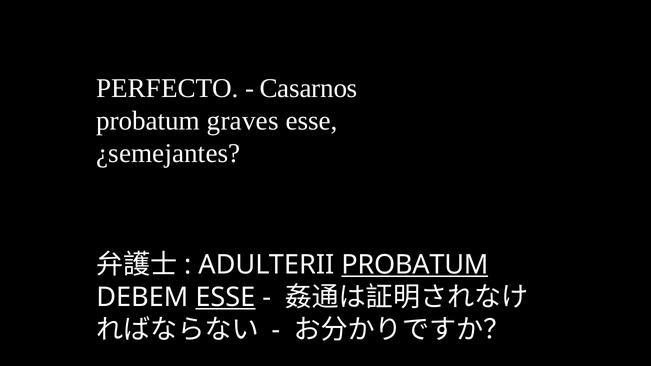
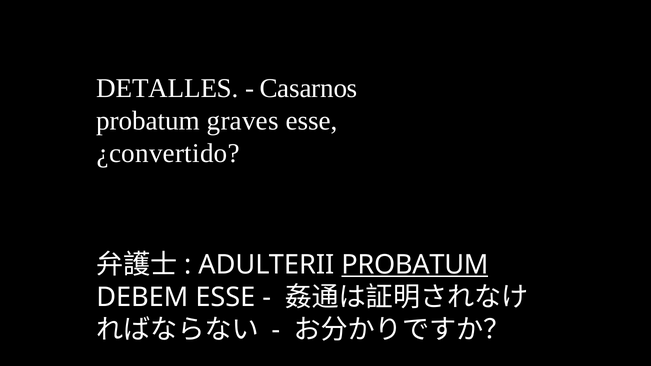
PERFECTO: PERFECTO -> DETALLES (167, 88)
¿semejantes: ¿semejantes -> ¿convertido (168, 154)
ESSE underline: present -> none (225, 297)
